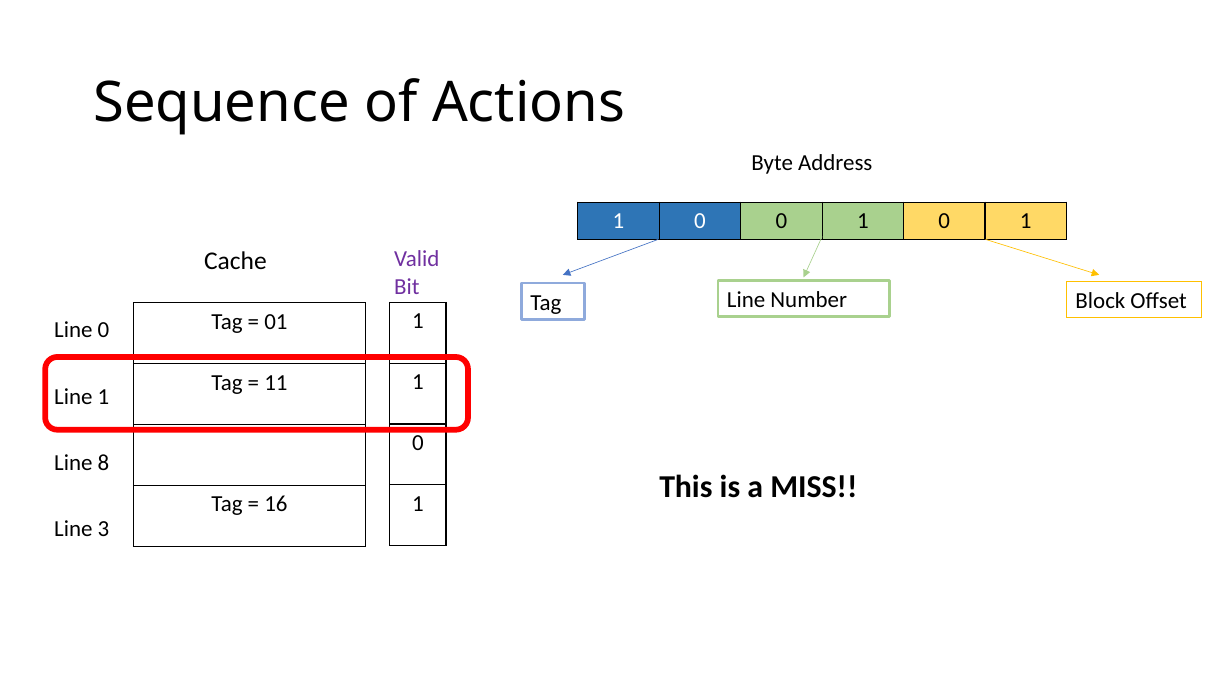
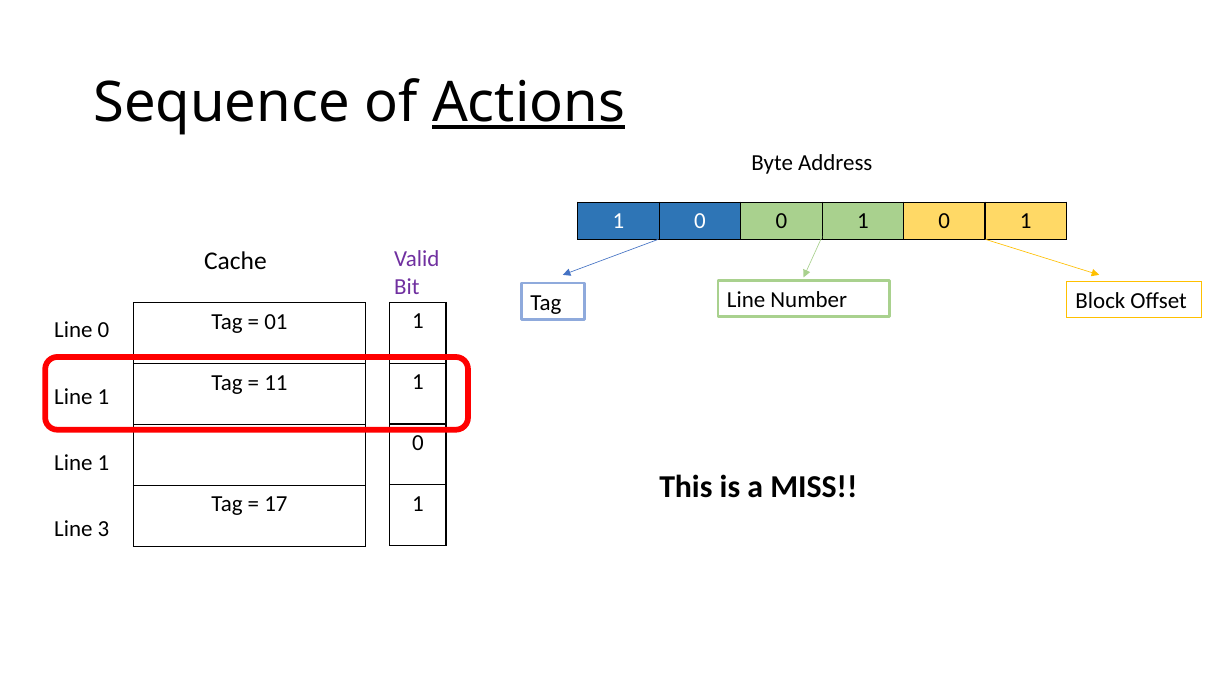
Actions underline: none -> present (529, 103)
8: 8 -> 1 (103, 463)
16: 16 -> 17 (276, 505)
